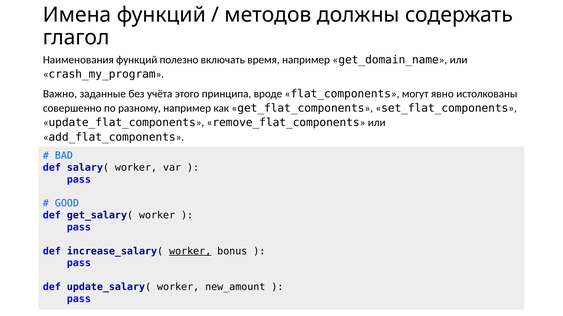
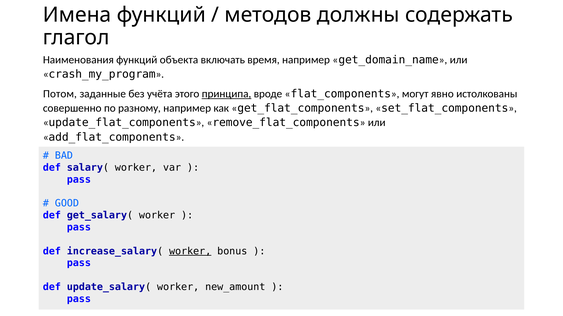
полезно: полезно -> объекта (179, 60)
Важно: Важно -> Потом (60, 94)
принципа underline: none -> present (227, 94)
